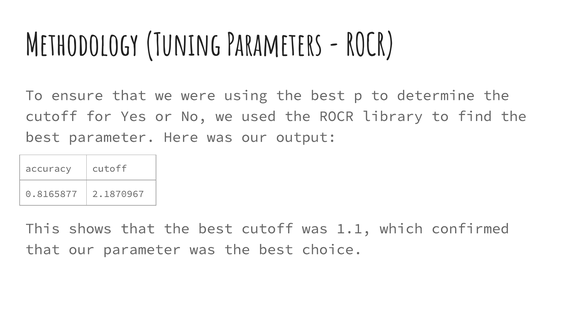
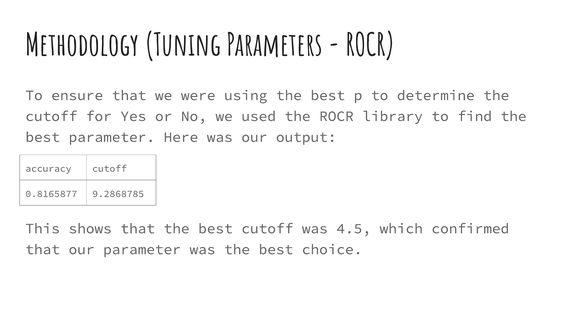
2.1870967: 2.1870967 -> 9.2868785 (118, 194)
1.1: 1.1 -> 4.5 (354, 229)
